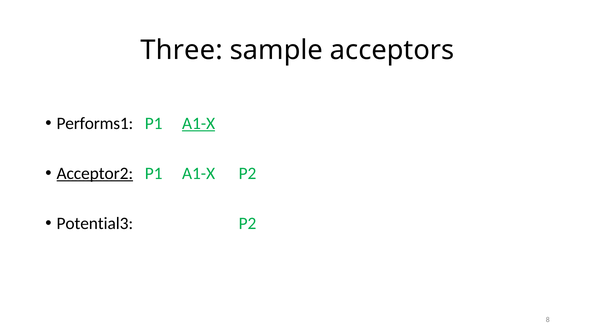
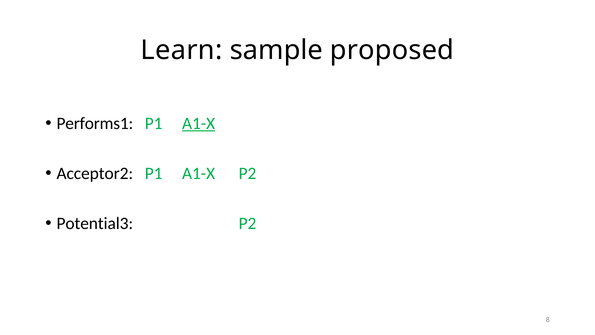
Three: Three -> Learn (181, 50)
acceptors: acceptors -> proposed (392, 50)
Acceptor2 underline: present -> none (95, 173)
